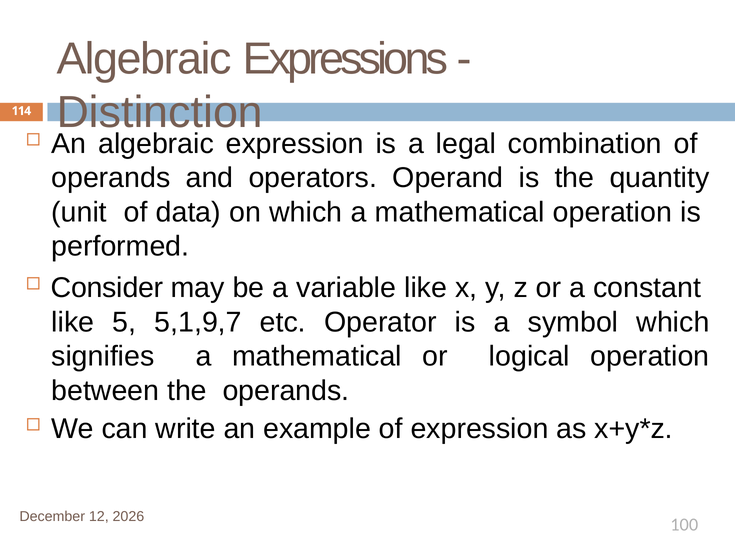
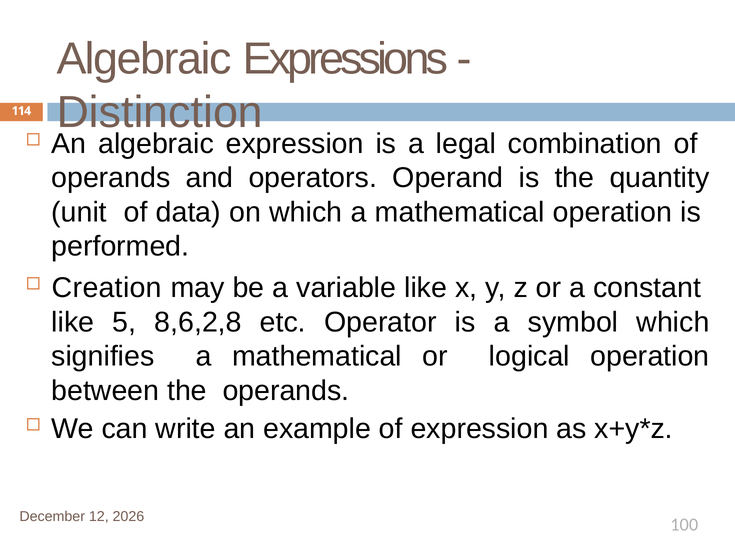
Consider: Consider -> Creation (107, 288)
5,1,9,7: 5,1,9,7 -> 8,6,2,8 (198, 322)
